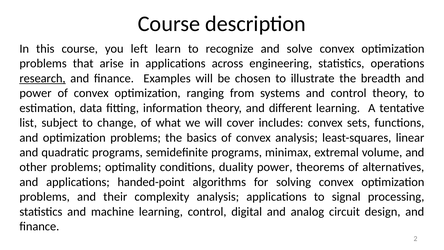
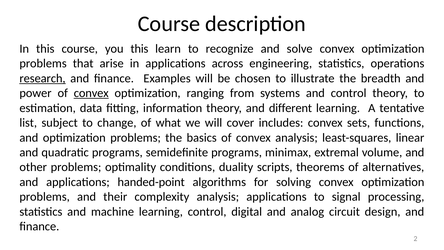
you left: left -> this (139, 49)
convex underline: none -> present (91, 93)
duality power: power -> scripts (275, 167)
